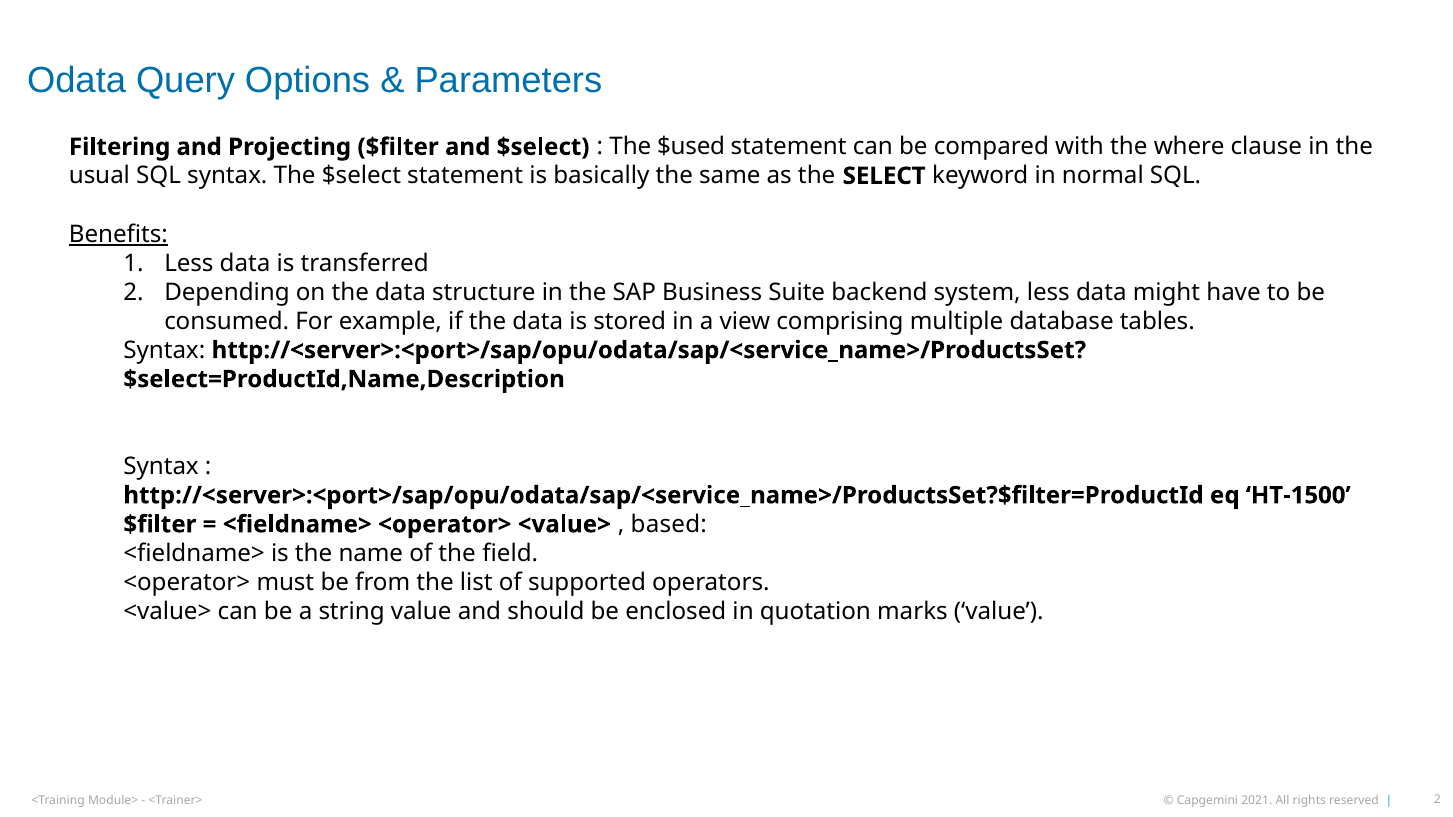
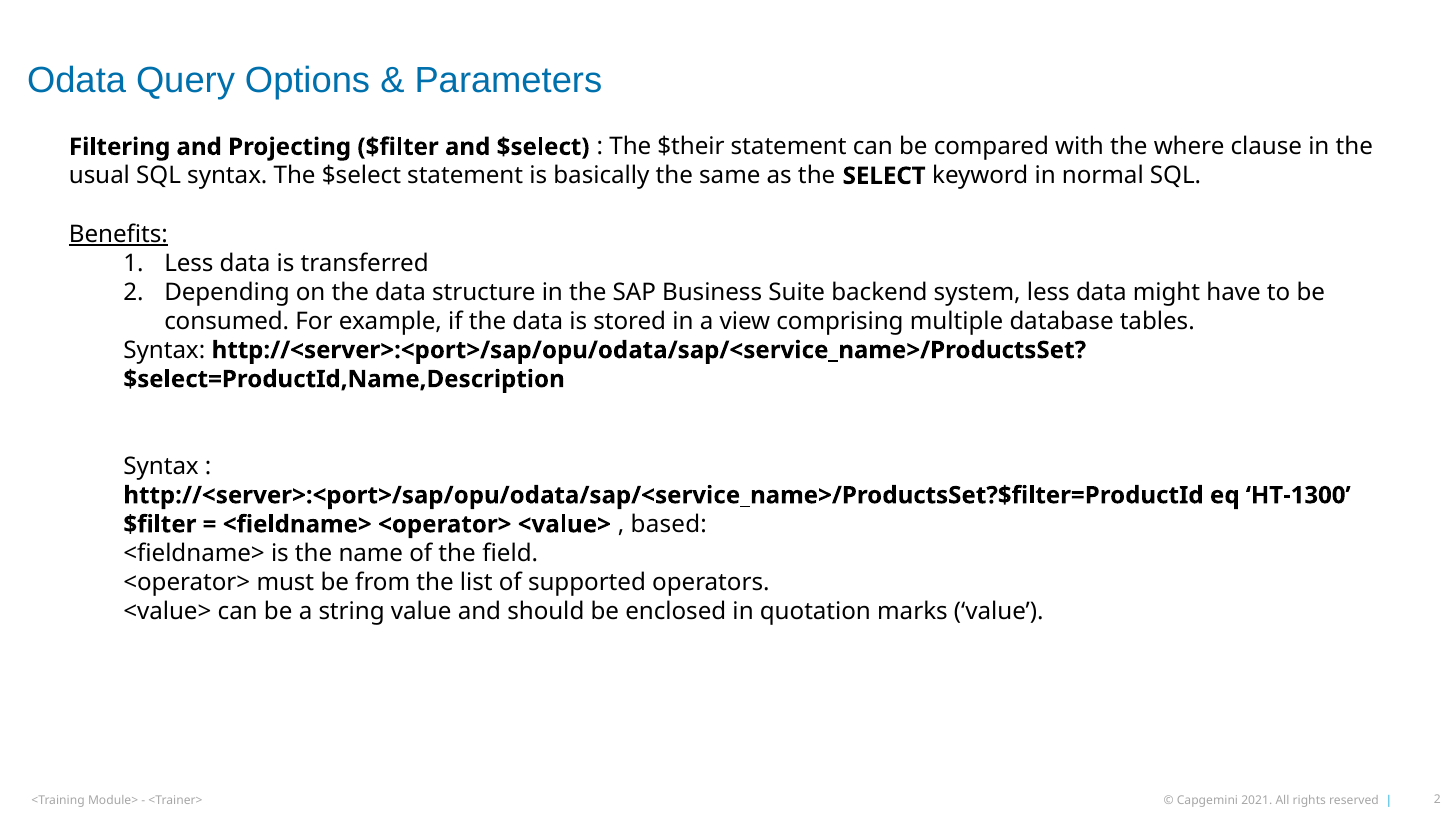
$used: $used -> $their (691, 147)
HT-1500: HT-1500 -> HT-1300 (1298, 496)
